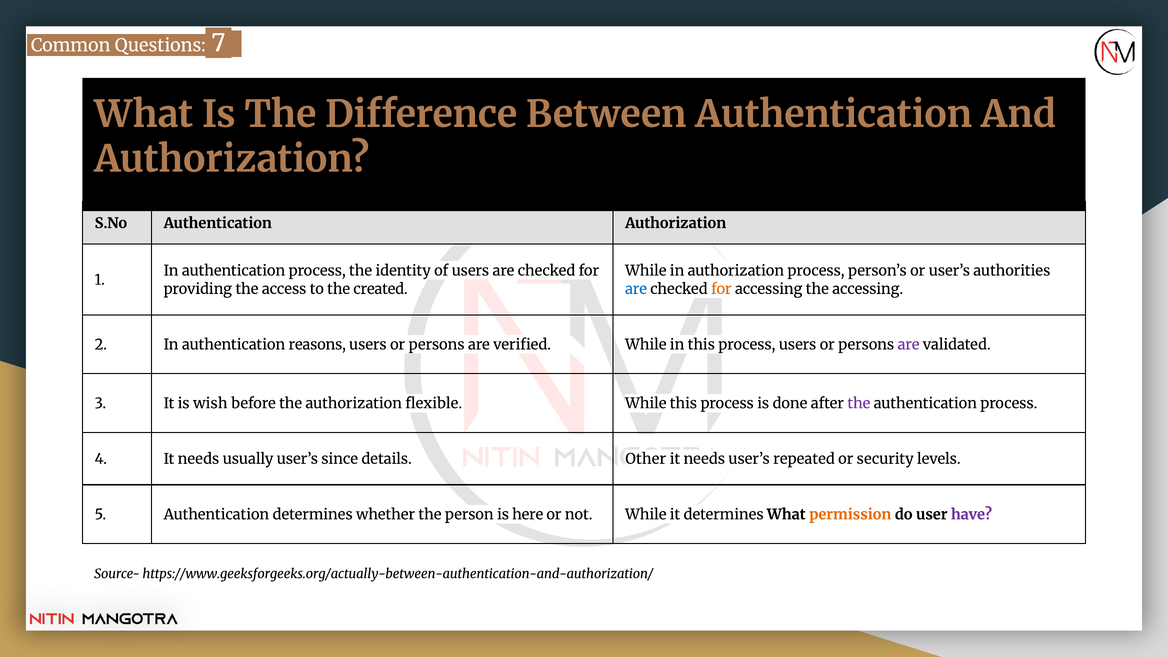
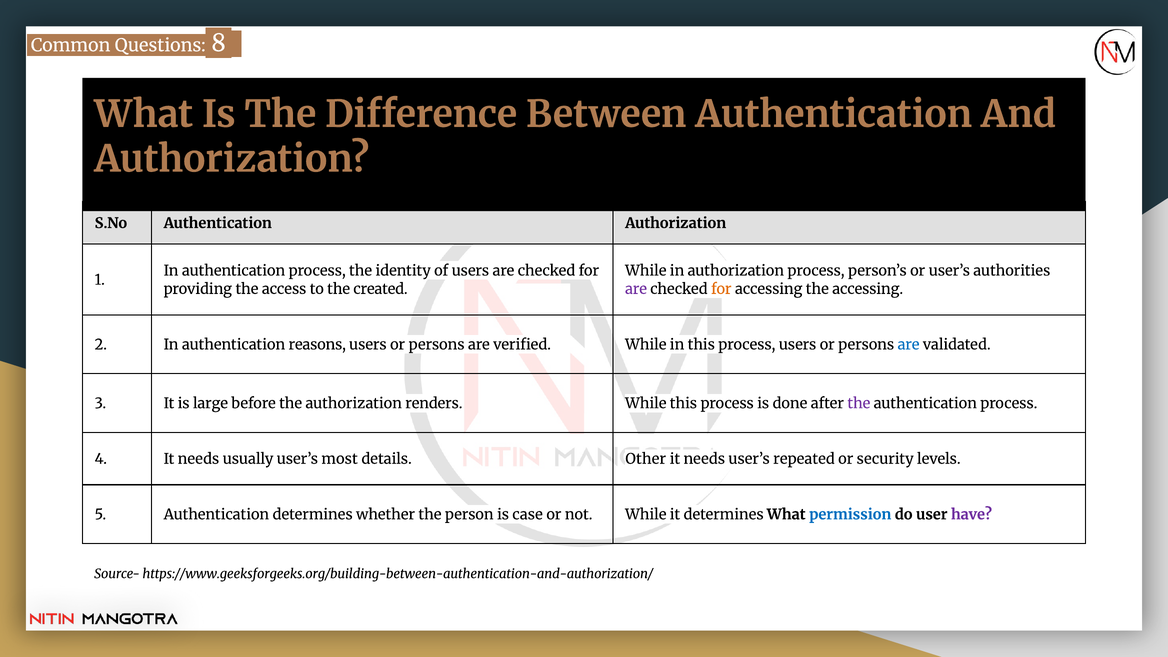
7: 7 -> 8 (219, 43)
are colour: blue -> purple (636, 289)
are colour: purple -> blue (909, 345)
wish: wish -> large (210, 403)
flexible: flexible -> renders (434, 403)
since: since -> most (340, 459)
here: here -> case (528, 515)
permission colour: orange -> blue (850, 515)
https://www.geeksforgeeks.org/actually-between-authentication-and-authorization/: https://www.geeksforgeeks.org/actually-between-authentication-and-authorization/ -> https://www.geeksforgeeks.org/building-between-authentication-and-authorization/ (398, 574)
